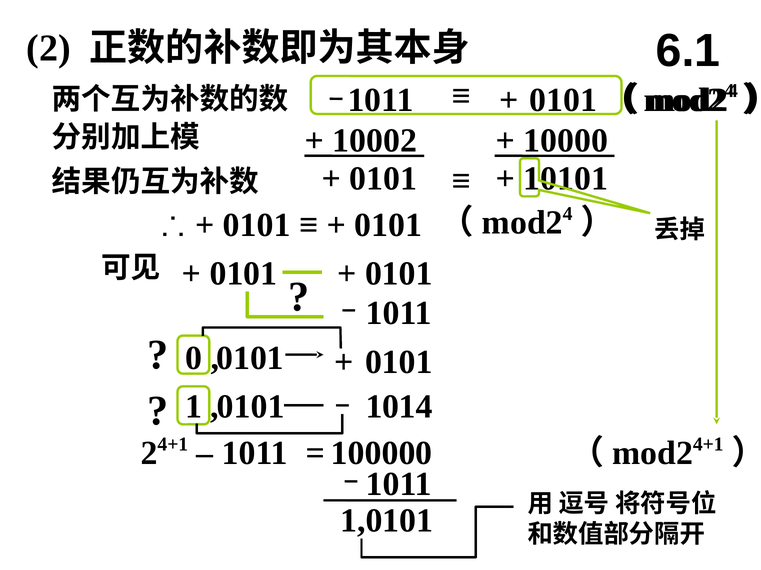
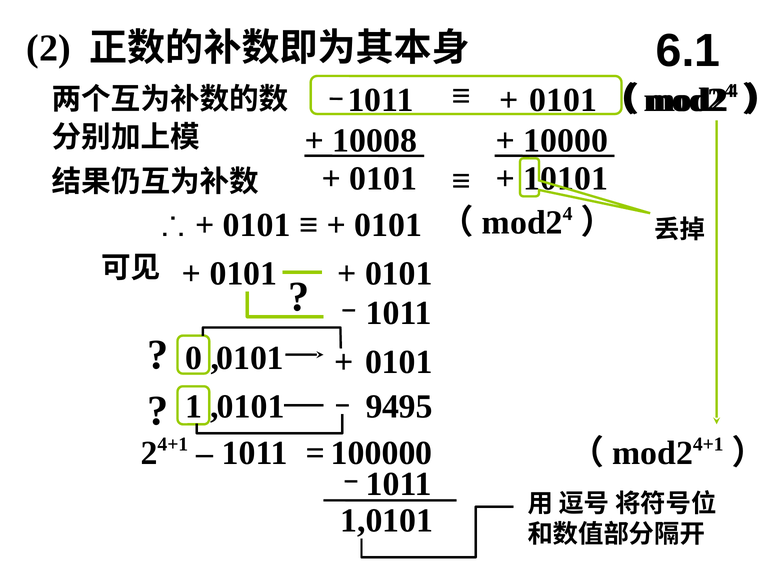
10002: 10002 -> 10008 (375, 141)
1014: 1014 -> 9495 (399, 407)
